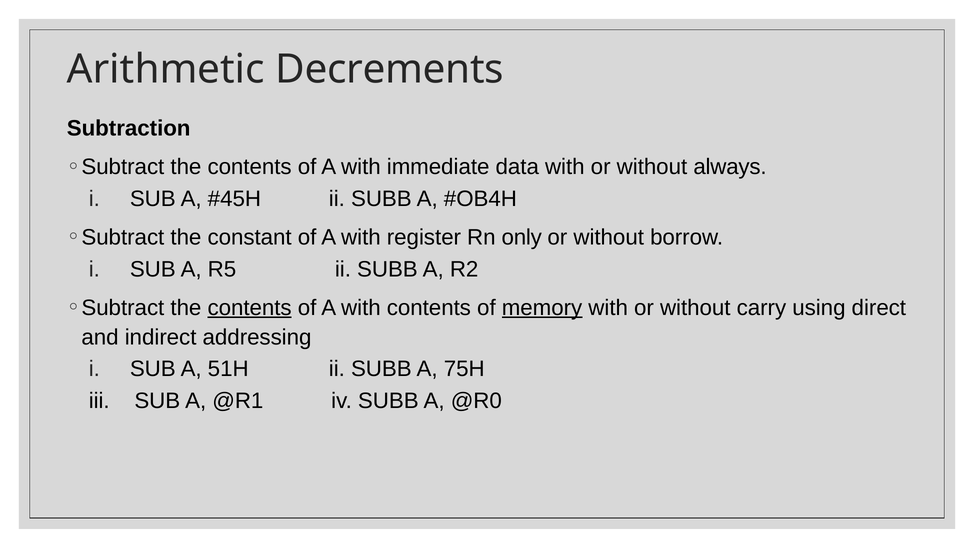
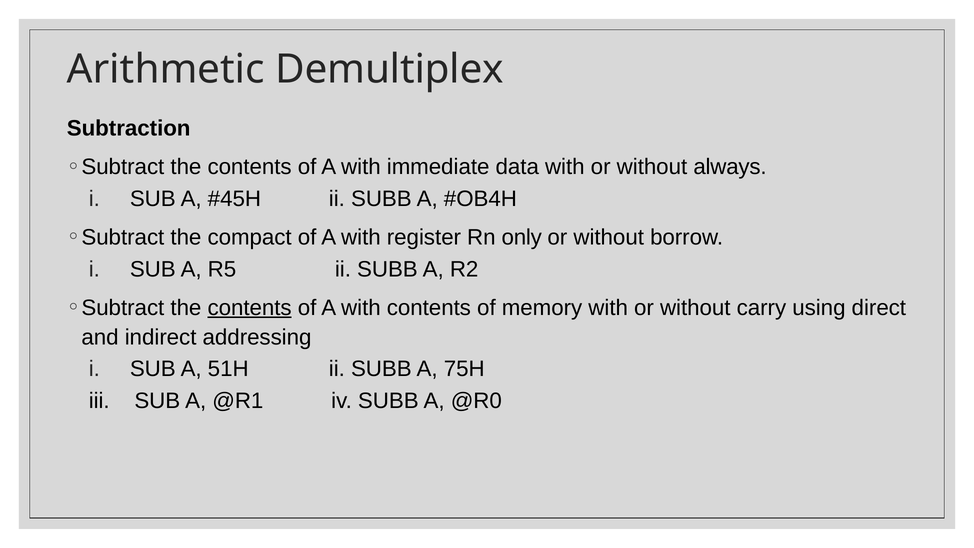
Decrements: Decrements -> Demultiplex (390, 69)
constant: constant -> compact (250, 237)
memory underline: present -> none (542, 308)
